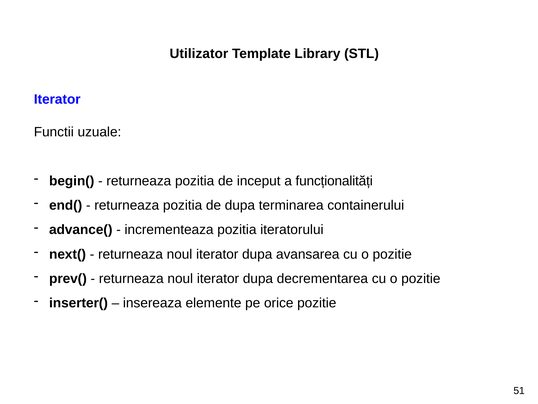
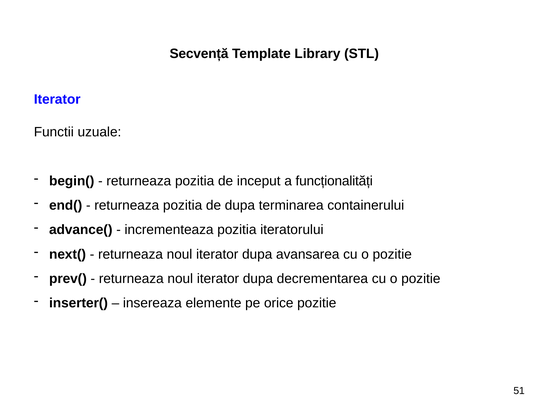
Utilizator: Utilizator -> Secvență (199, 54)
